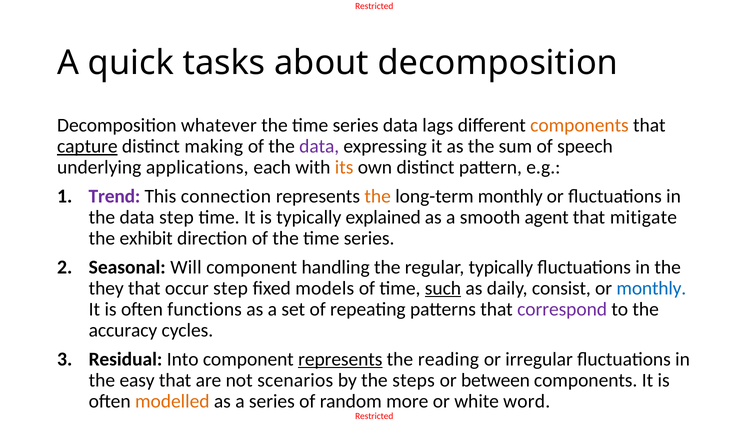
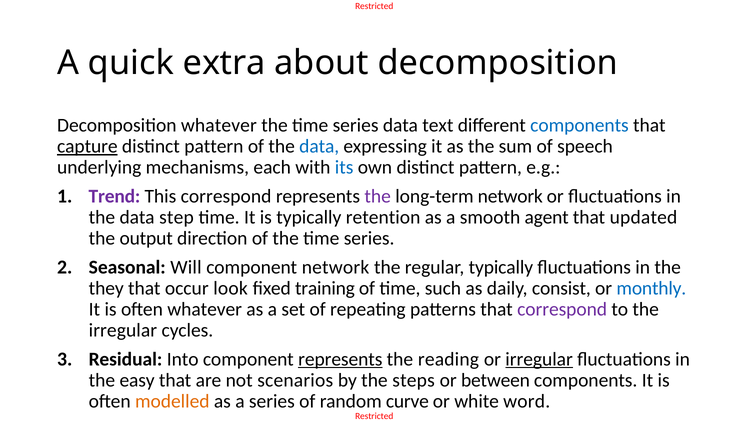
tasks: tasks -> extra (224, 63)
lags: lags -> text (438, 125)
components colour: orange -> blue (579, 125)
making: making -> pattern (214, 146)
data colour: purple -> blue (319, 146)
applications: applications -> mechanisms (197, 167)
its colour: orange -> blue (344, 167)
This connection: connection -> correspond (226, 196)
the colour: orange -> purple (378, 196)
long-term monthly: monthly -> network (510, 196)
explained: explained -> retention (383, 217)
mitigate: mitigate -> updated (644, 217)
exhibit: exhibit -> output (146, 238)
component handling: handling -> network (336, 267)
occur step: step -> look (231, 288)
models: models -> training (325, 288)
such underline: present -> none (443, 288)
often functions: functions -> whatever (205, 309)
accuracy: accuracy -> irregular (123, 330)
irregular underline: none -> present (539, 359)
more: more -> curve (407, 401)
